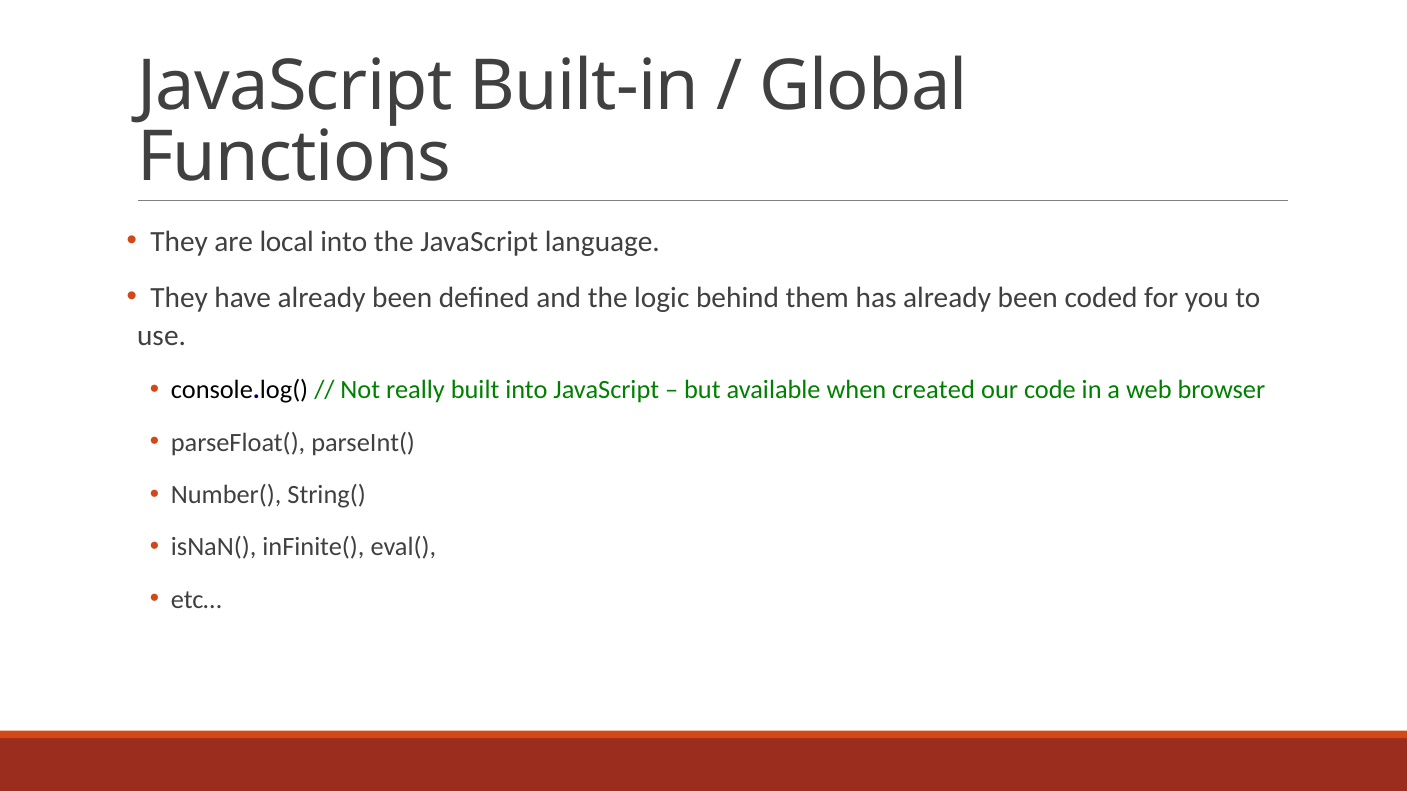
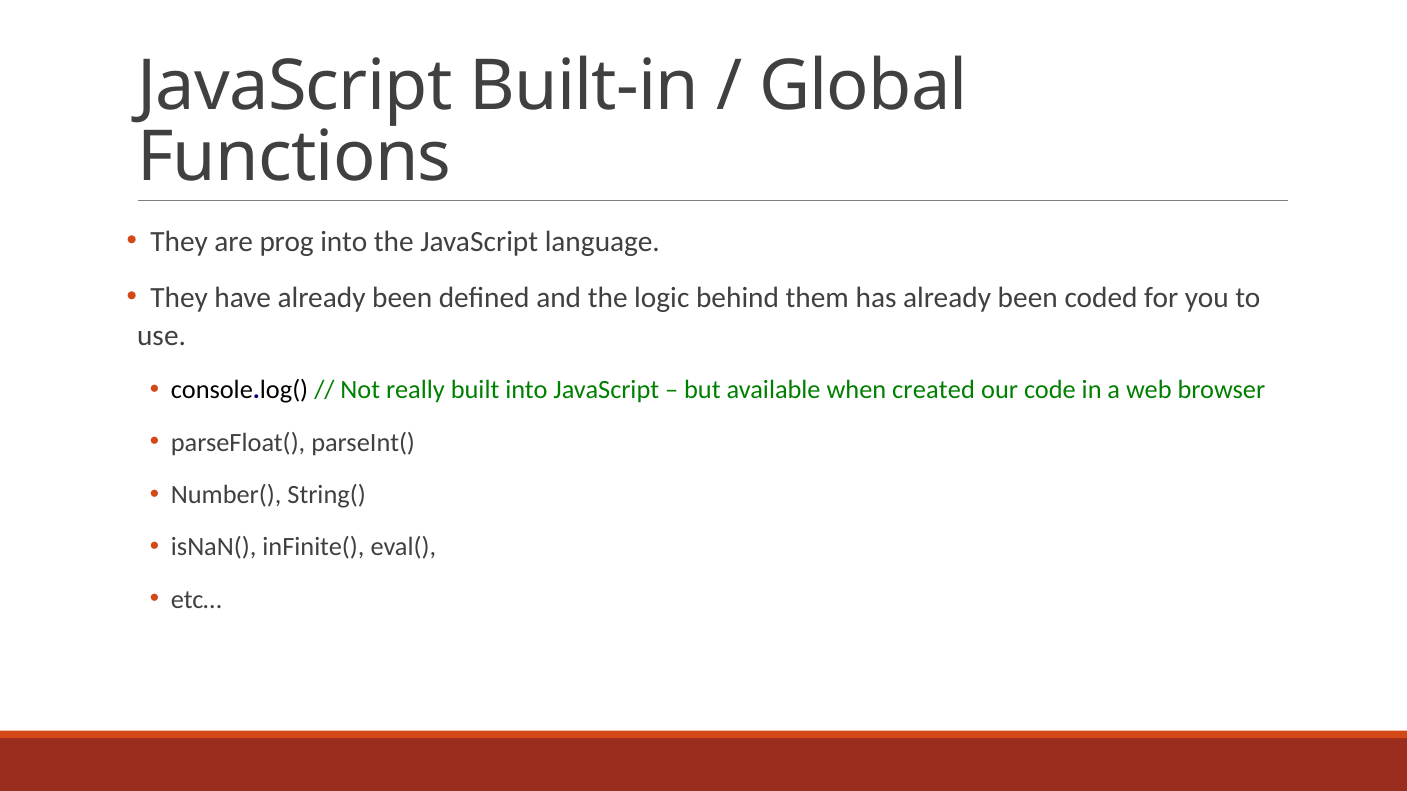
local: local -> prog (287, 241)
